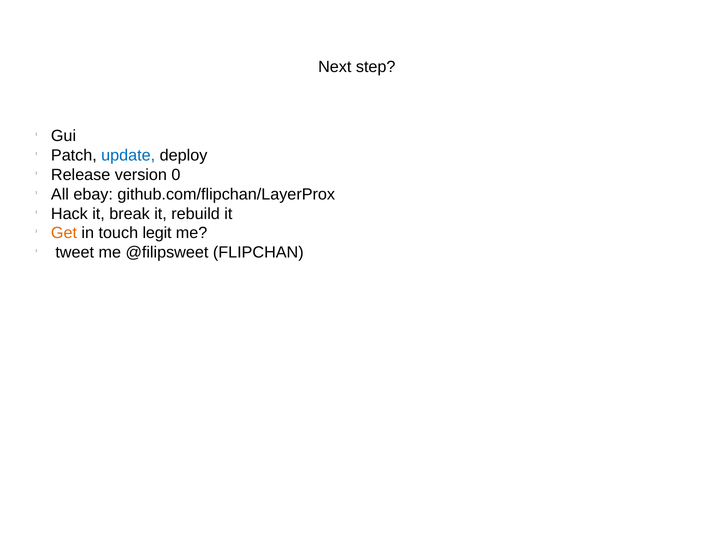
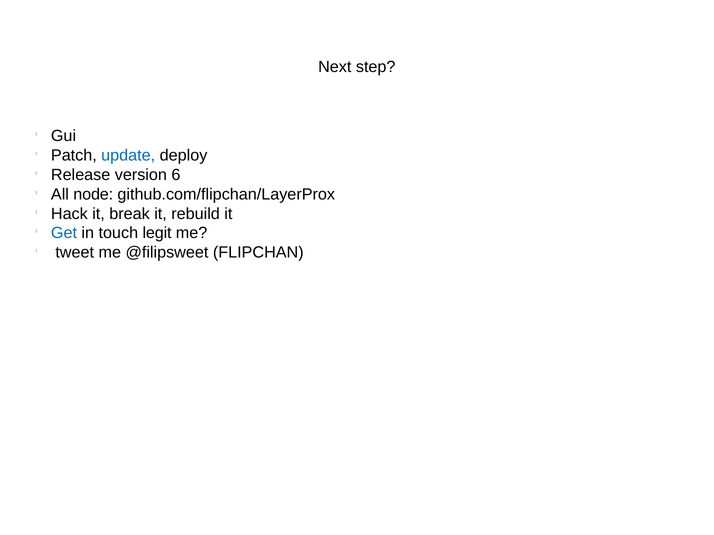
0: 0 -> 6 (176, 175)
ebay: ebay -> node (93, 194)
Get colour: orange -> blue (64, 233)
